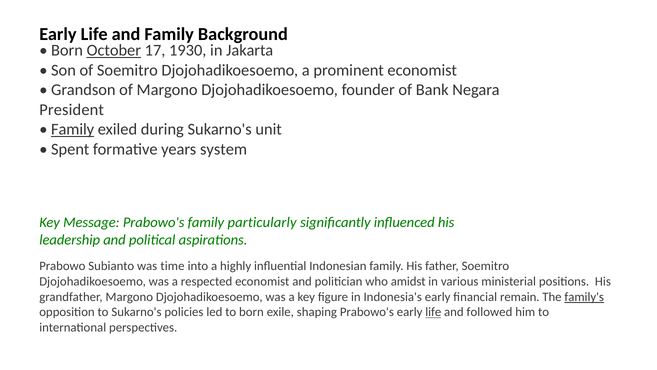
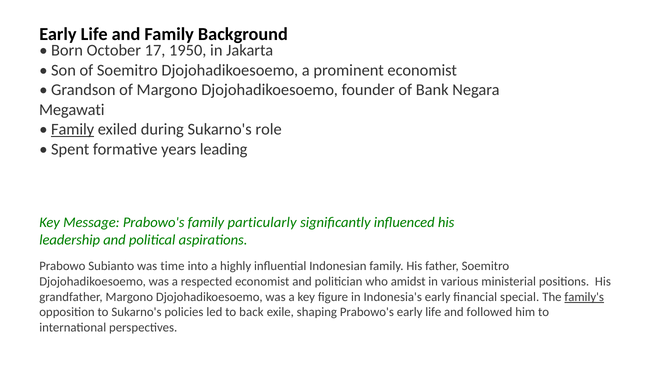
October underline: present -> none (114, 50)
1930: 1930 -> 1950 (188, 50)
President: President -> Megawati (72, 110)
unit: unit -> role (269, 129)
system: system -> leading (224, 149)
remain: remain -> special (520, 297)
to born: born -> back (251, 312)
life underline: present -> none (433, 312)
